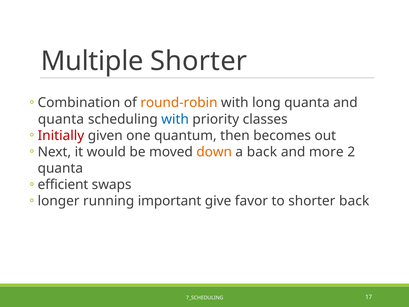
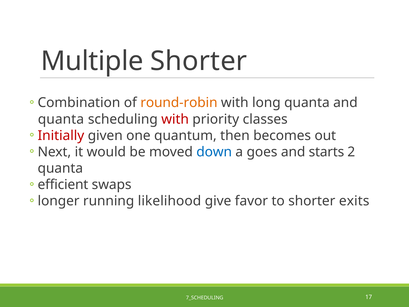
with colour: blue -> red (175, 119)
down colour: orange -> blue (214, 152)
a back: back -> goes (262, 152)
more: more -> starts (326, 152)
important: important -> likelihood (169, 201)
shorter back: back -> exits (354, 201)
